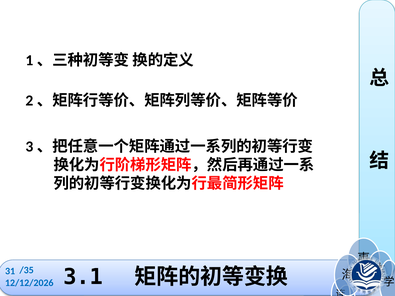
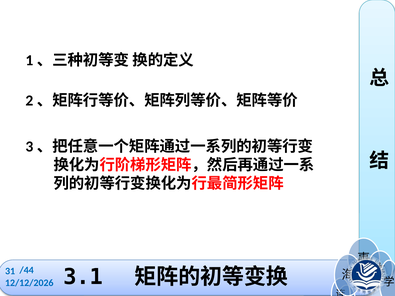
/35: /35 -> /44 (27, 270)
